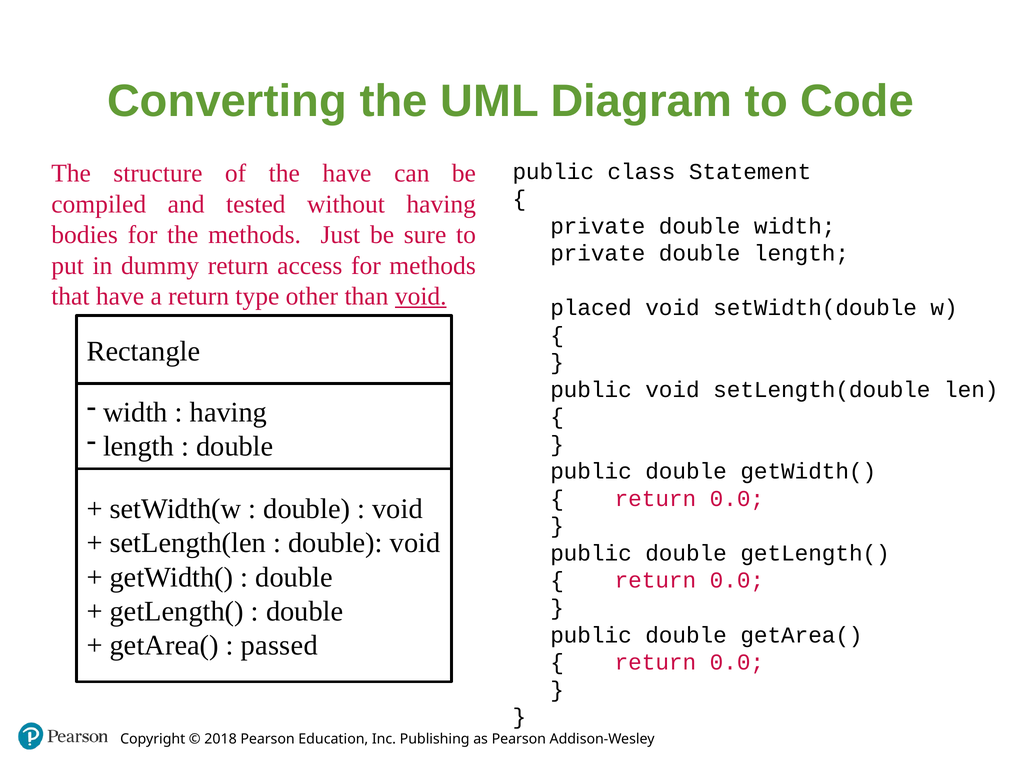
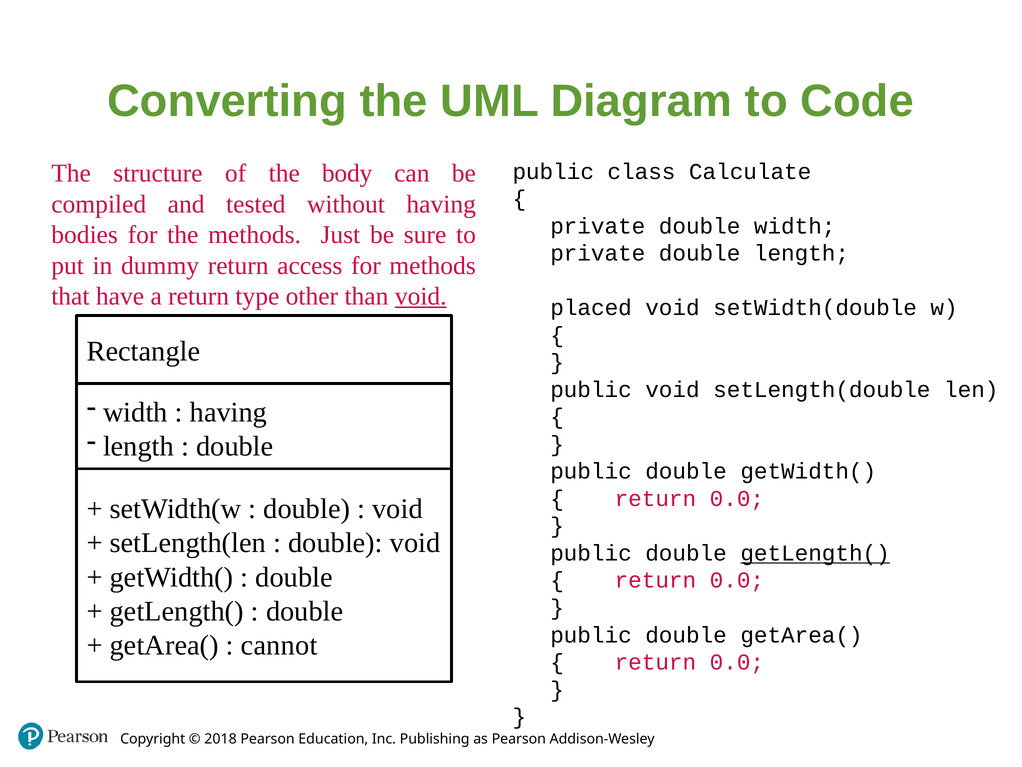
the have: have -> body (347, 173)
Statement: Statement -> Calculate (750, 172)
getLength( underline: none -> present (815, 553)
passed: passed -> cannot (279, 645)
